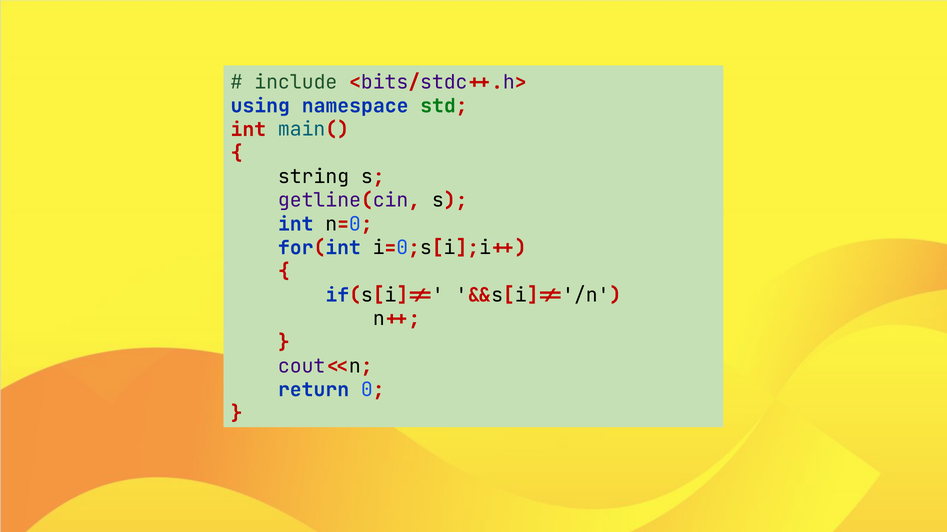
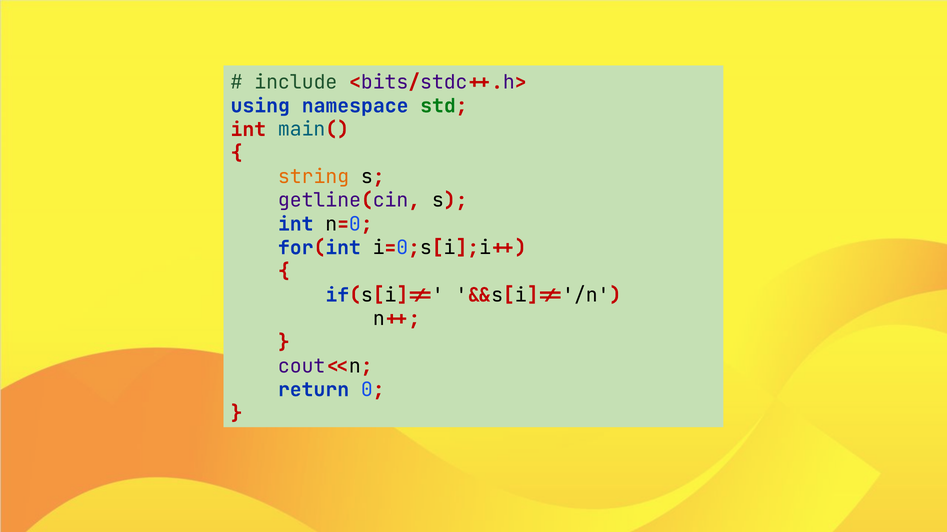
string colour: black -> orange (314, 177)
